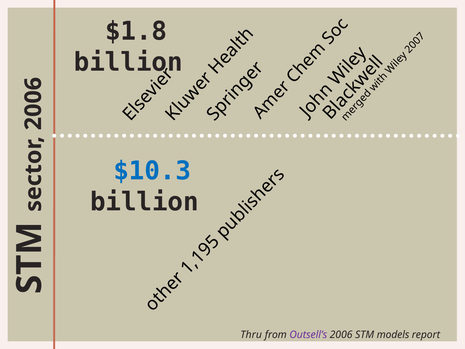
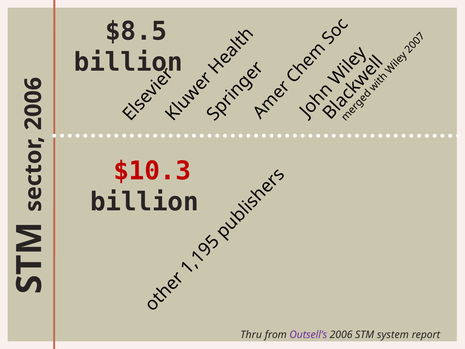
$1.8: $1.8 -> $8.5 (136, 31)
$10.3 colour: blue -> red (152, 171)
models: models -> system (393, 335)
